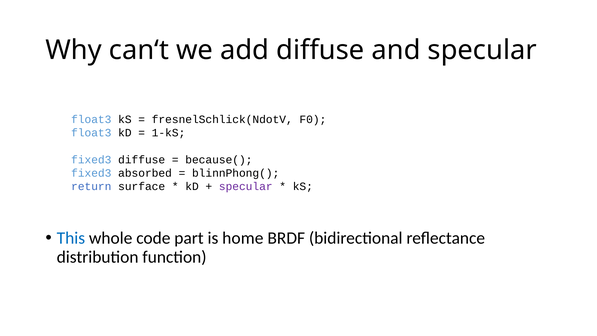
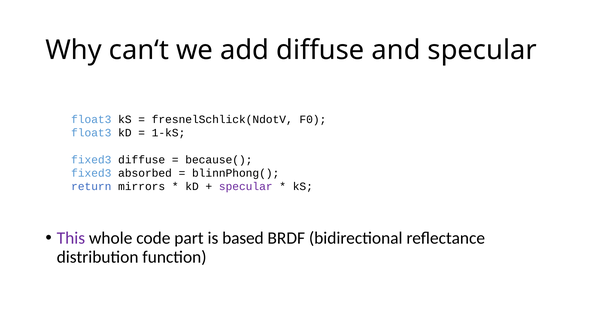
surface: surface -> mirrors (142, 186)
This colour: blue -> purple (71, 238)
home: home -> based (243, 238)
